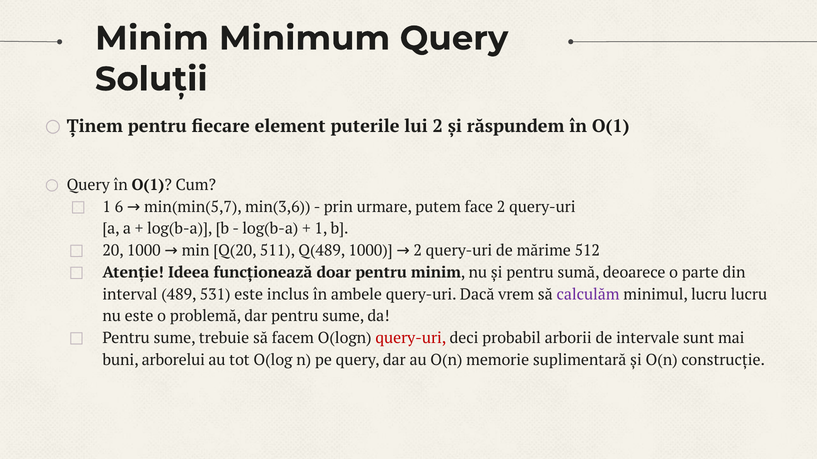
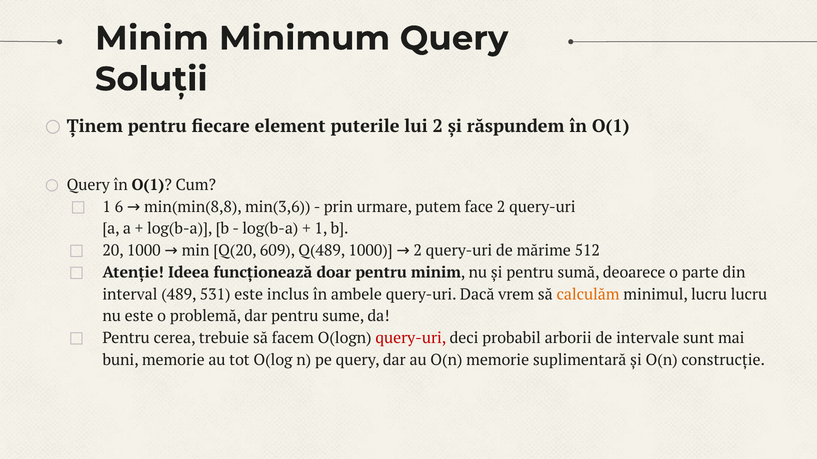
min(min(5,7: min(min(5,7 -> min(min(8,8 (193, 207)
511: 511 -> 609 (278, 251)
calculăm colour: purple -> orange (588, 295)
sume: sume -> cerea (175, 339)
buni arborelui: arborelui -> memorie (173, 360)
